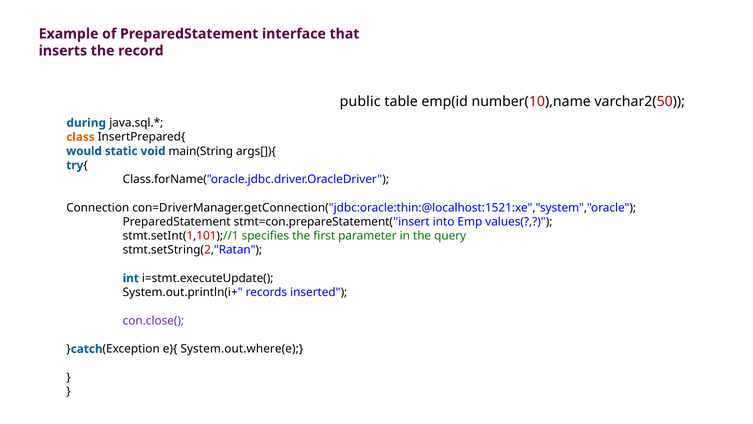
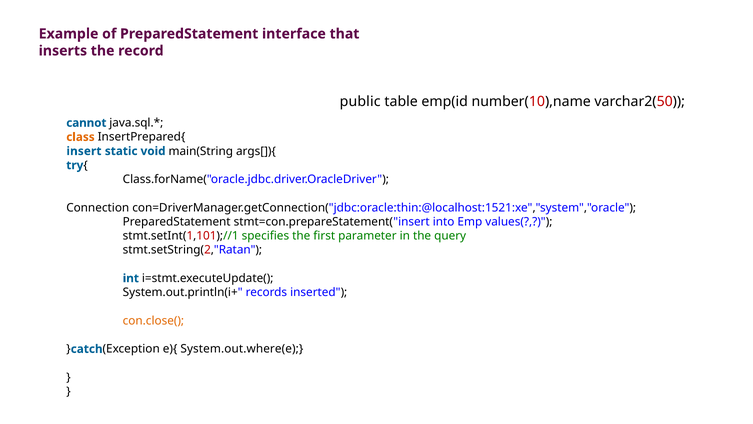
during: during -> cannot (86, 123)
would: would -> insert (84, 151)
con.close( colour: purple -> orange (153, 320)
